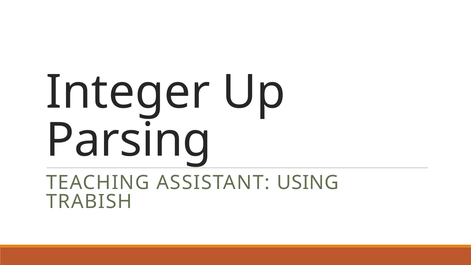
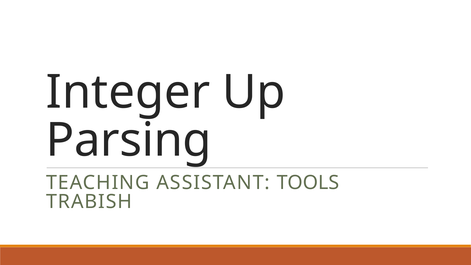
USING: USING -> TOOLS (308, 183)
